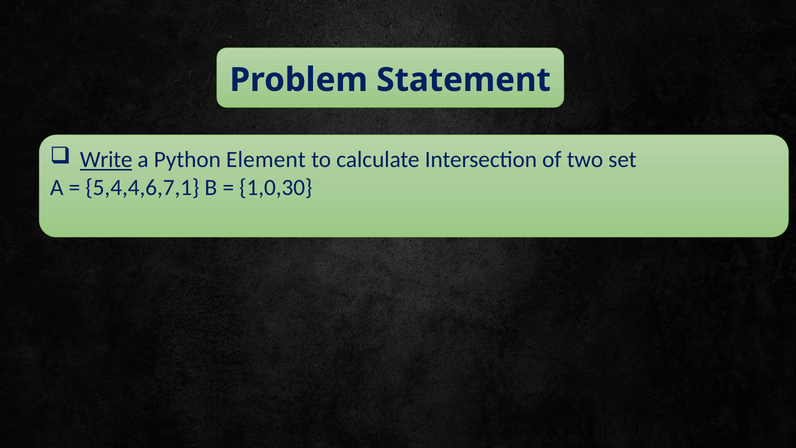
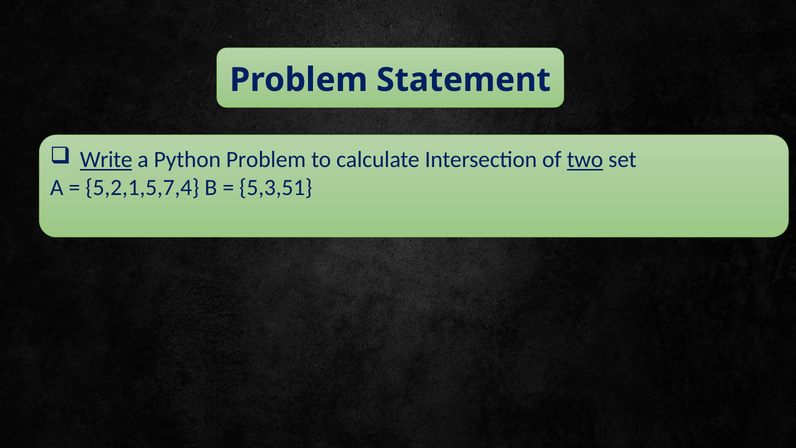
Python Element: Element -> Problem (266, 160)
two underline: none -> present (585, 160)
5,4,4,6,7,1: 5,4,4,6,7,1 -> 5,2,1,5,7,4 (142, 187)
1,0,30: 1,0,30 -> 5,3,51 (276, 187)
